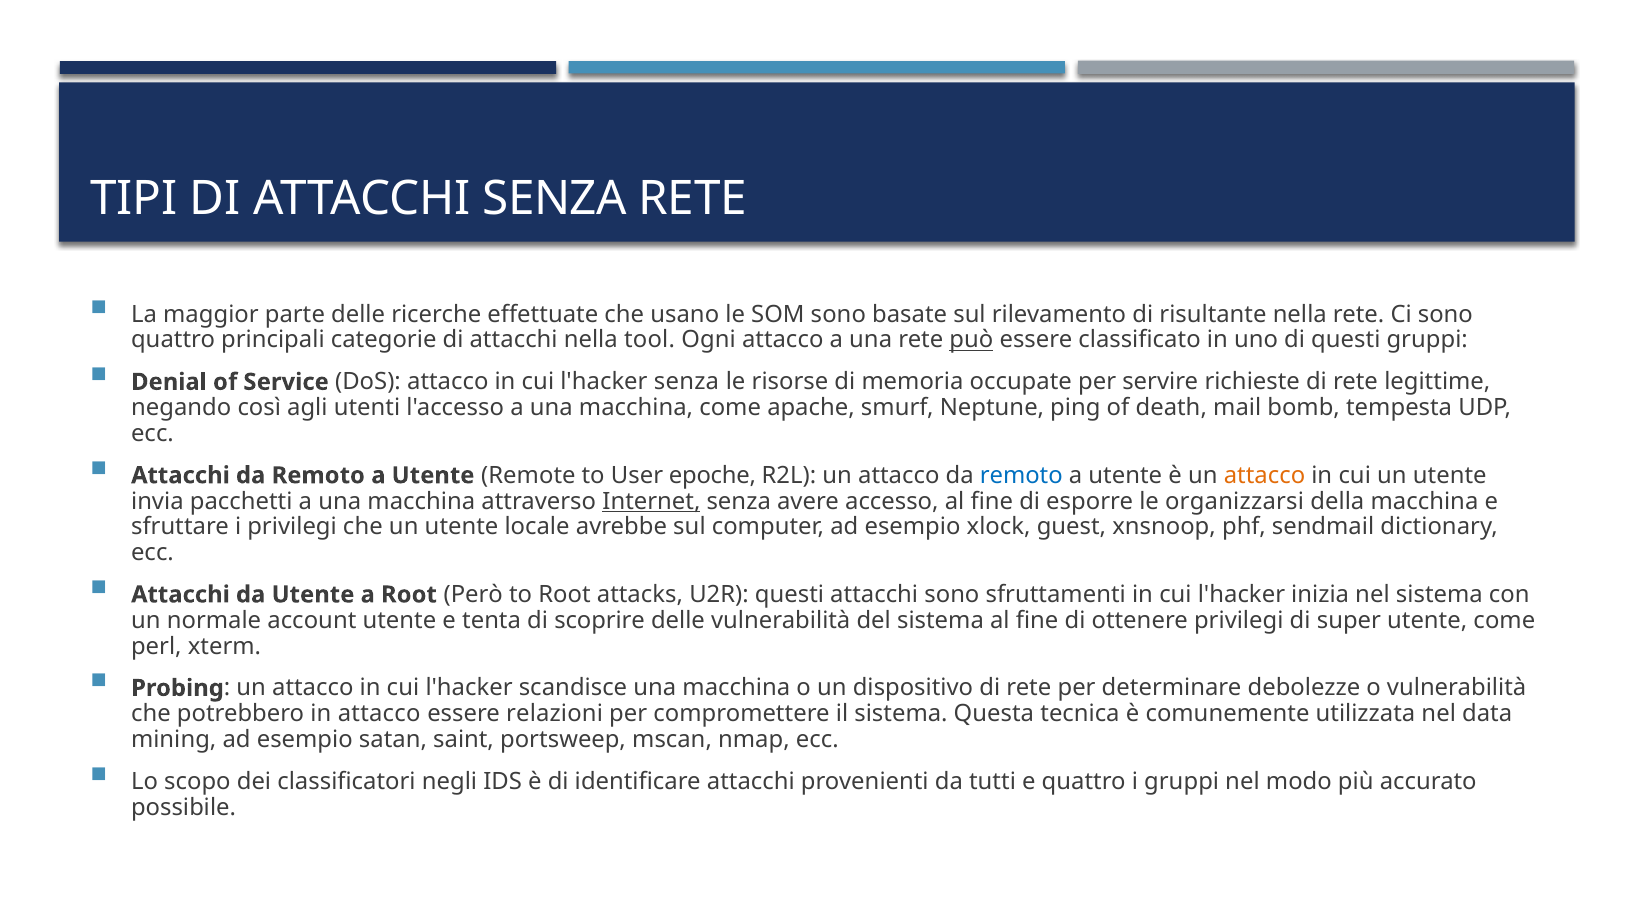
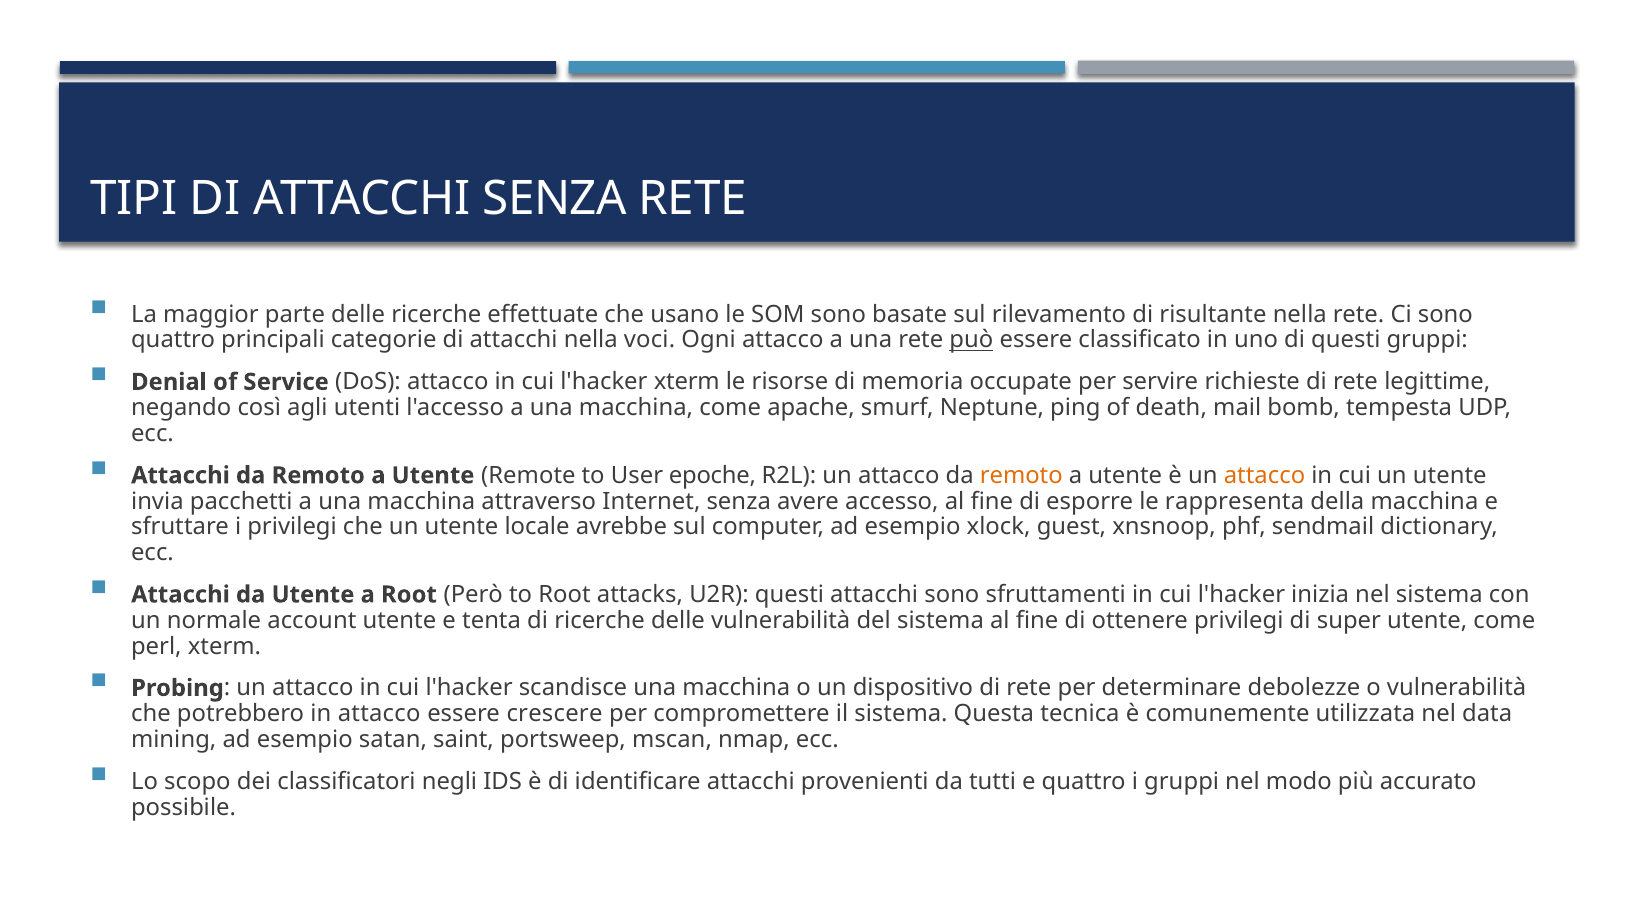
tool: tool -> voci (649, 340)
l'hacker senza: senza -> xterm (687, 382)
remoto colour: blue -> orange (1021, 475)
Internet underline: present -> none (651, 501)
organizzarsi: organizzarsi -> rappresenta (1235, 501)
di scoprire: scoprire -> ricerche (599, 620)
relazioni: relazioni -> crescere (555, 714)
